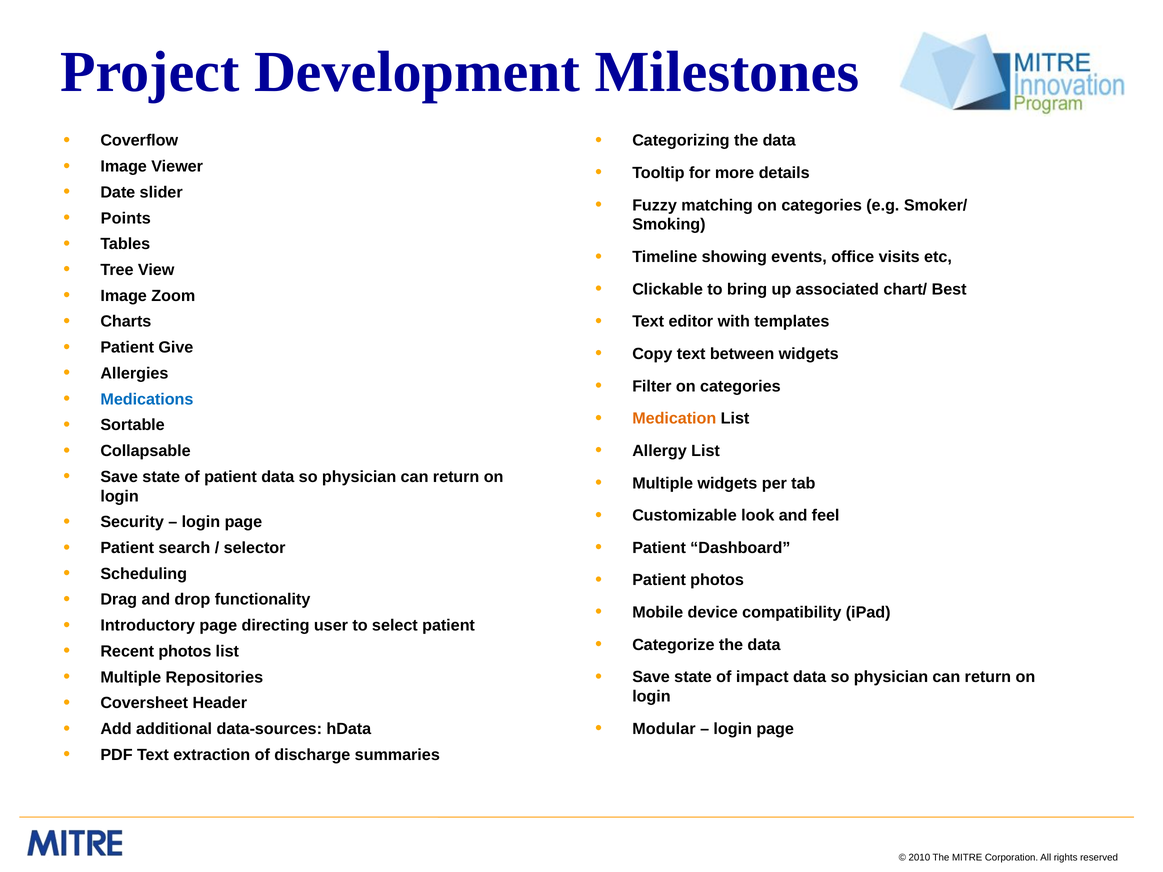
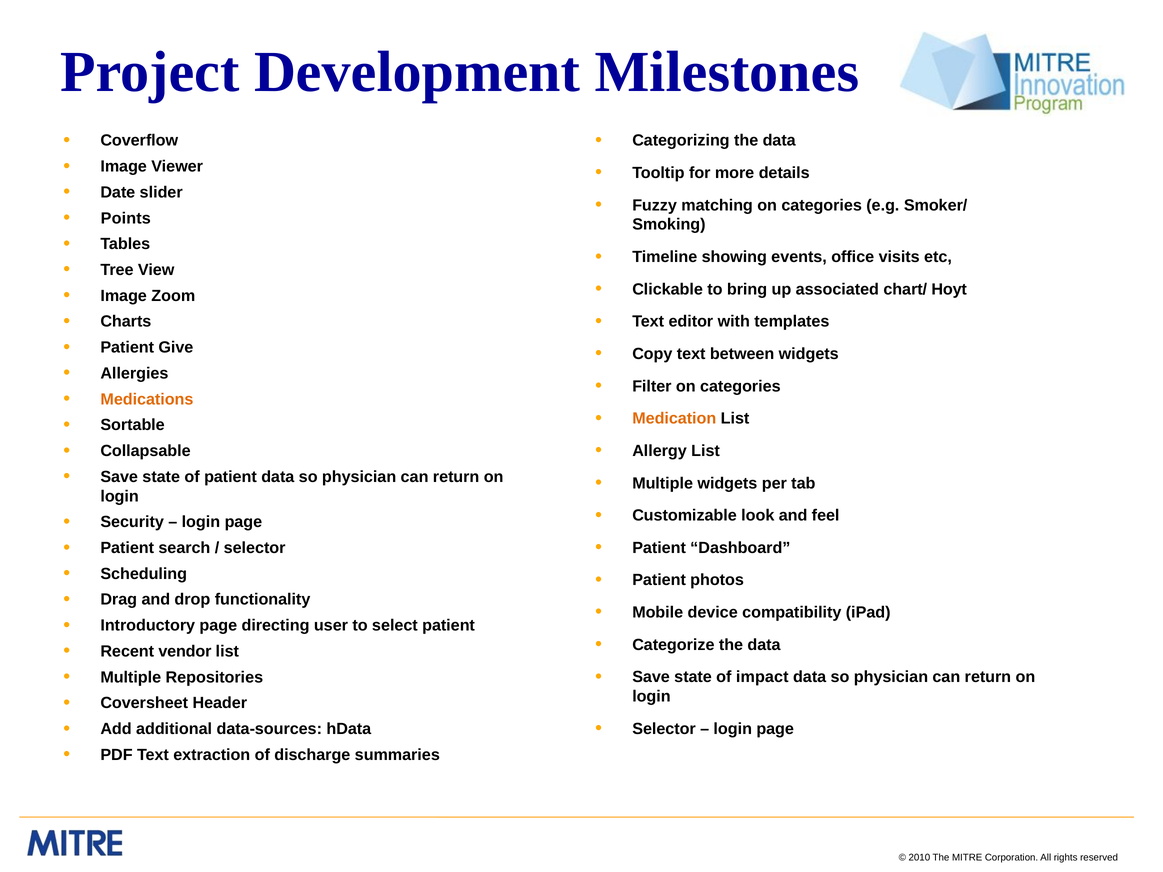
Best: Best -> Hoyt (949, 289)
Medications colour: blue -> orange (147, 399)
Recent photos: photos -> vendor (185, 652)
Modular: Modular -> Selector (664, 729)
